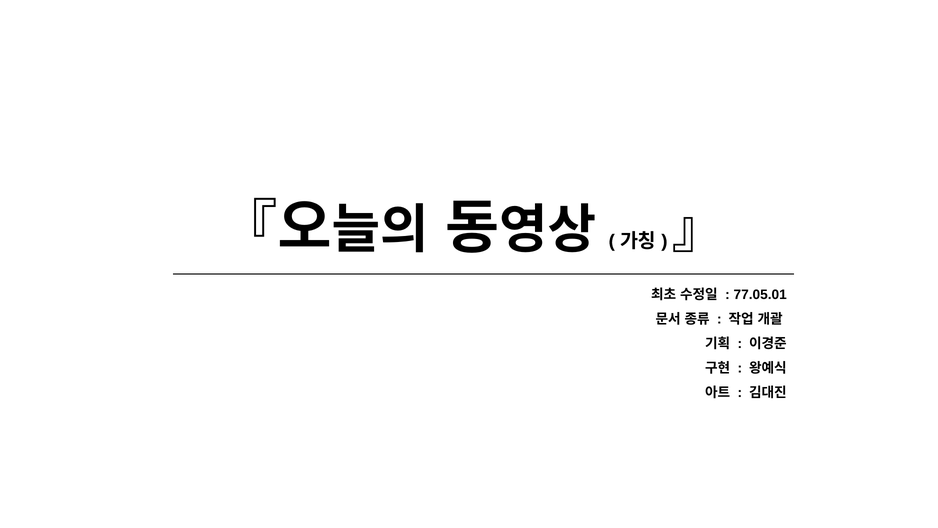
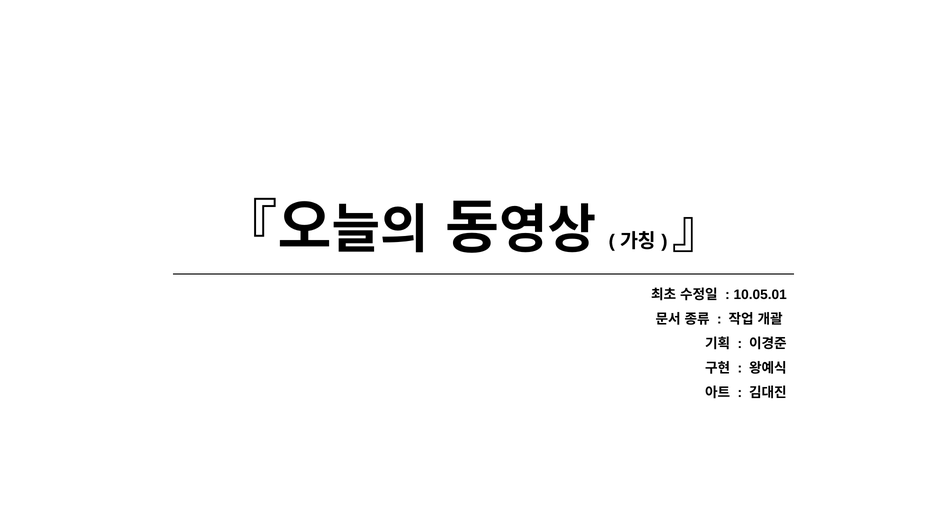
77.05.01: 77.05.01 -> 10.05.01 (760, 294)
